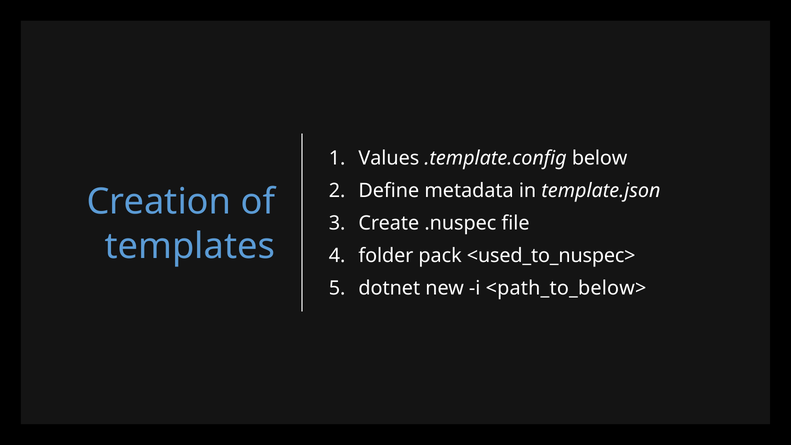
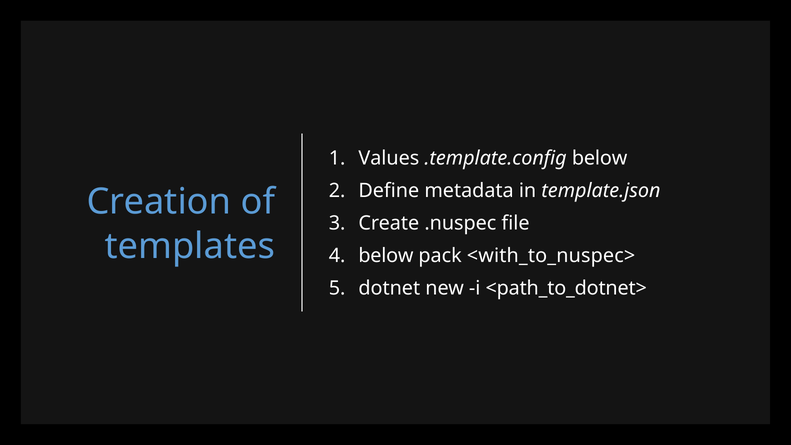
folder: folder -> below (386, 256)
<used_to_nuspec>: <used_to_nuspec> -> <with_to_nuspec> (551, 256)
<path_to_below>: <path_to_below> -> <path_to_dotnet> (566, 288)
